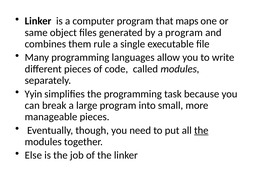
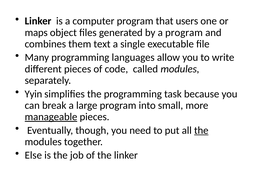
maps: maps -> users (187, 21)
same: same -> maps (36, 32)
rule: rule -> text (102, 44)
manageable underline: none -> present (51, 117)
